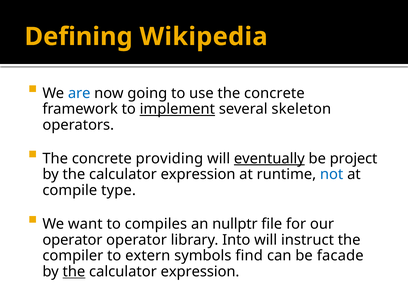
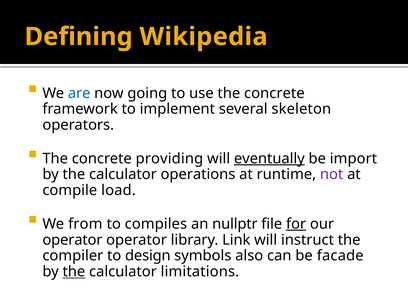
implement underline: present -> none (177, 109)
project: project -> import (353, 159)
expression: expression -> operations (198, 174)
not colour: blue -> purple (332, 174)
type: type -> load (119, 190)
want: want -> from (85, 224)
for underline: none -> present (296, 224)
Into: Into -> Link (236, 240)
extern: extern -> design (148, 256)
find: find -> also (249, 256)
expression: expression -> limitations (200, 272)
